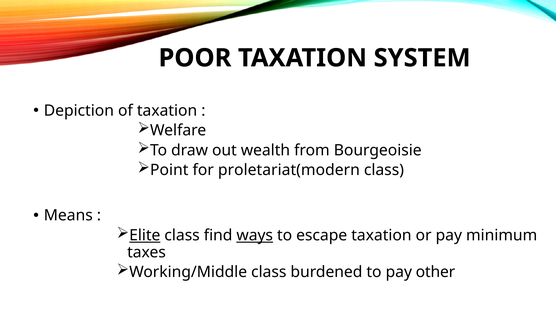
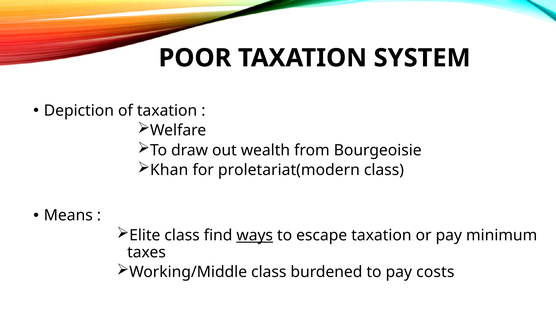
Point: Point -> Khan (169, 170)
Elite underline: present -> none (145, 235)
other: other -> costs (435, 272)
